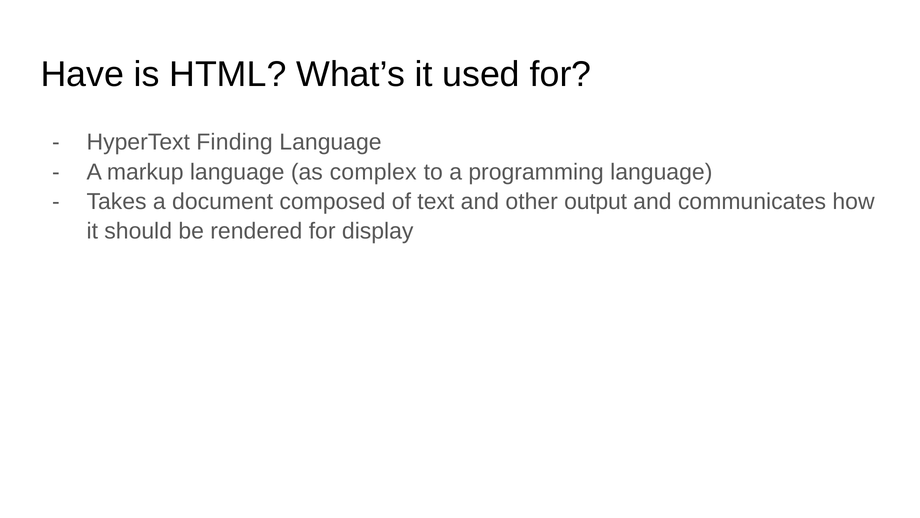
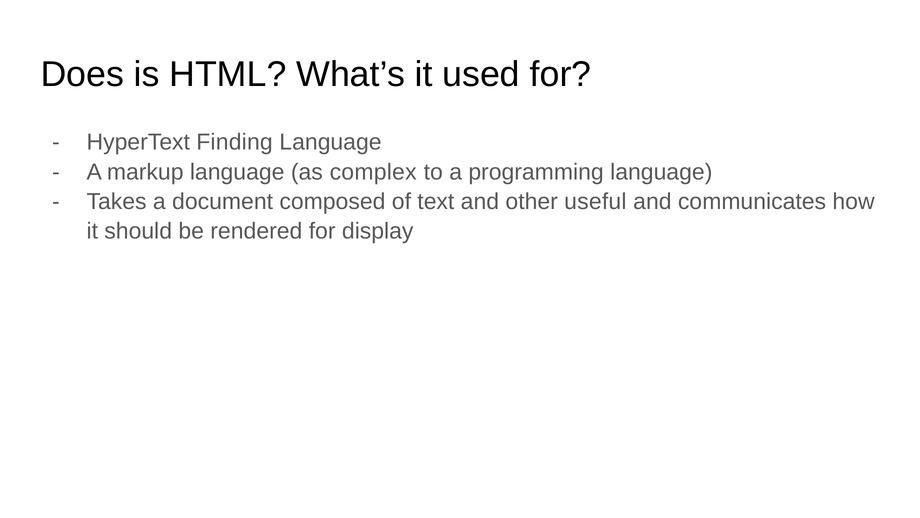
Have: Have -> Does (82, 75)
output: output -> useful (595, 201)
